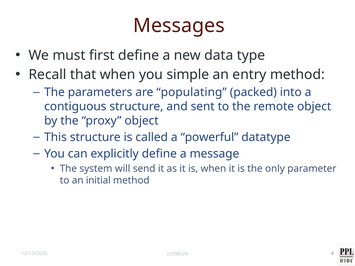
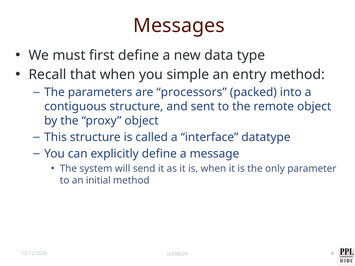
populating: populating -> processors (192, 92)
powerful: powerful -> interface (209, 137)
